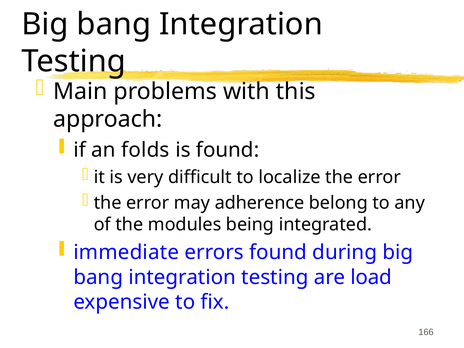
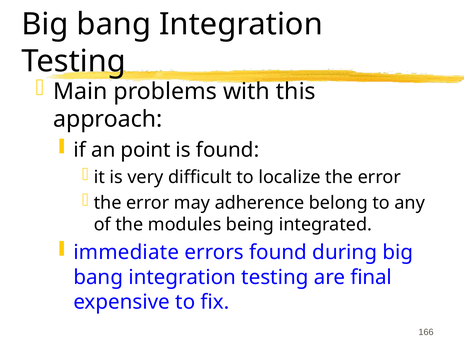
folds: folds -> point (146, 150)
load: load -> final (371, 277)
